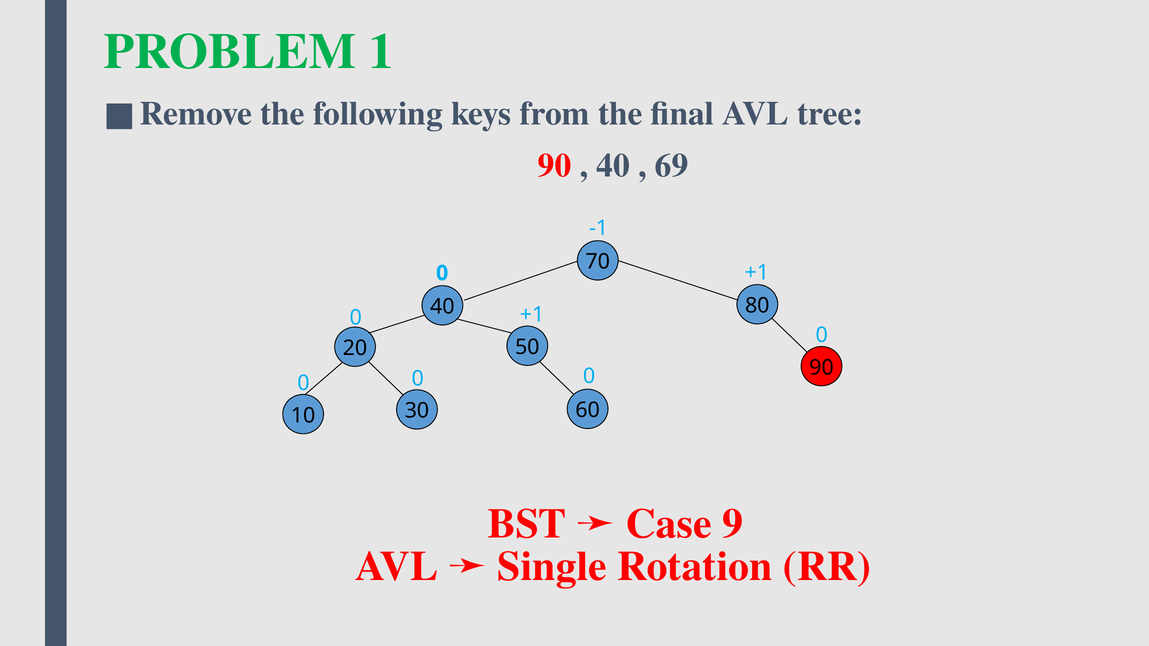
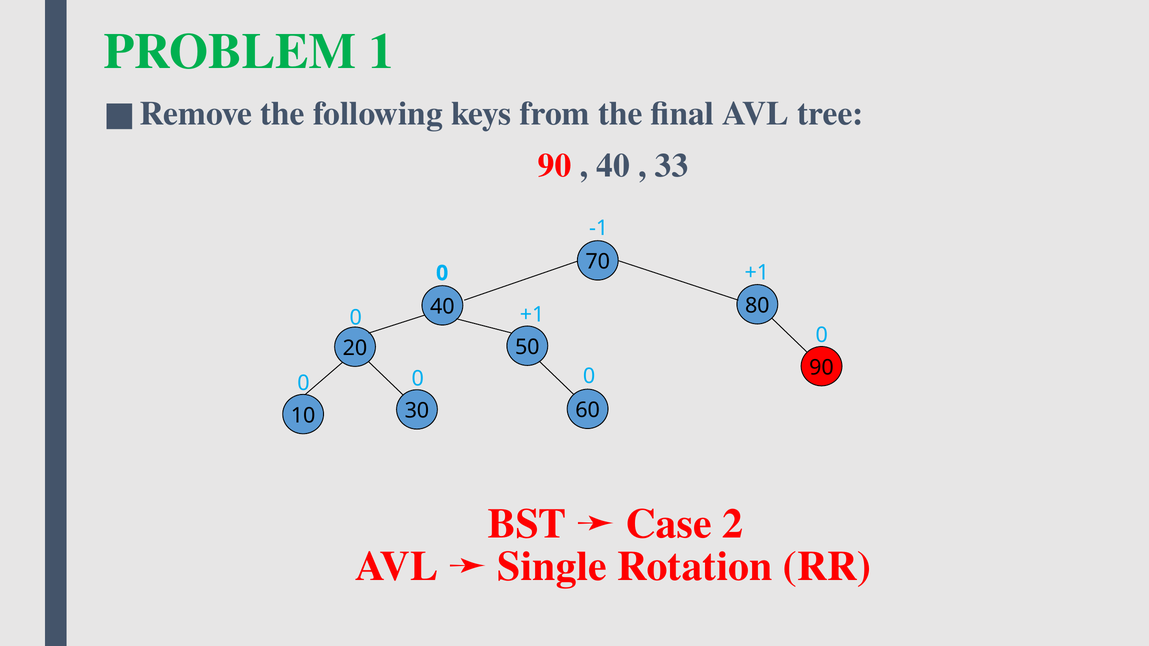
69: 69 -> 33 (672, 166)
9: 9 -> 2 (733, 524)
